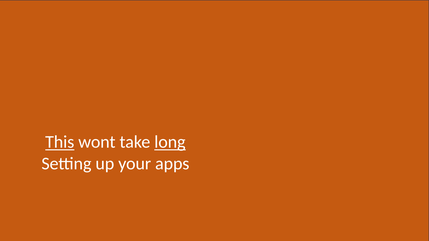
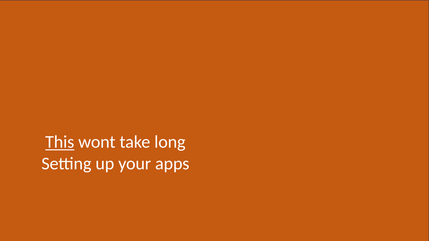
long underline: present -> none (170, 142)
